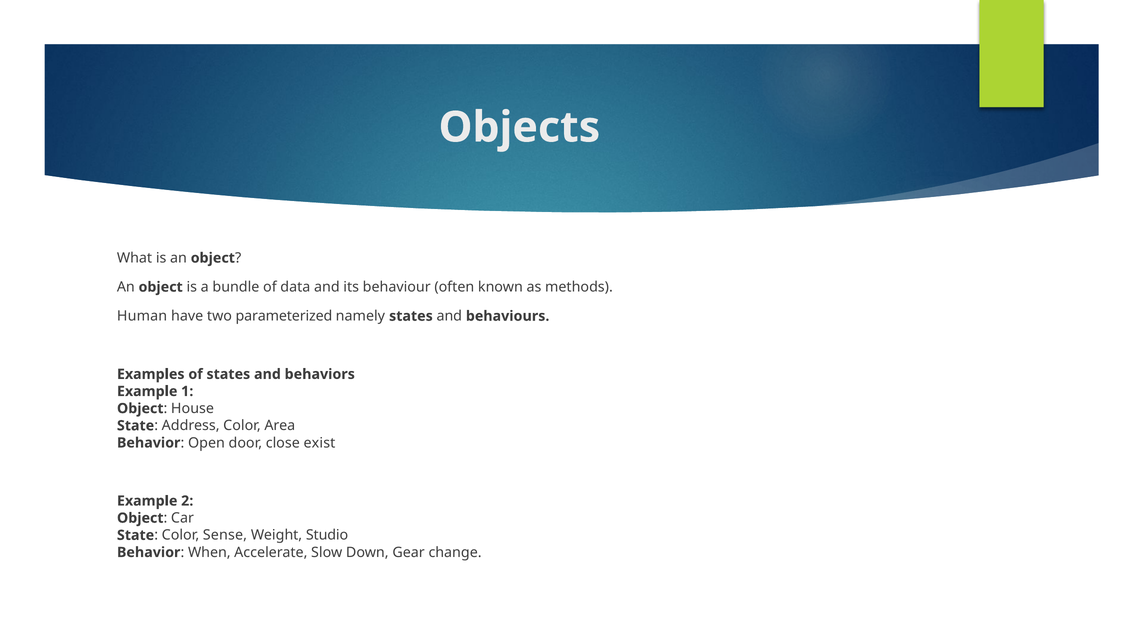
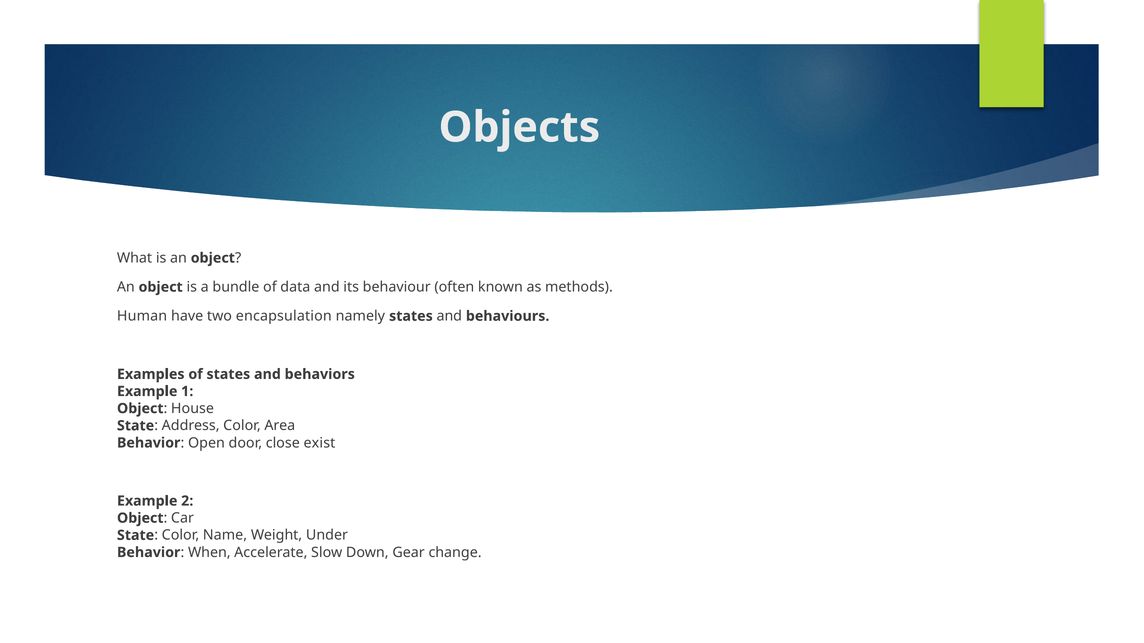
parameterized: parameterized -> encapsulation (284, 316)
Sense: Sense -> Name (225, 536)
Studio: Studio -> Under (327, 536)
